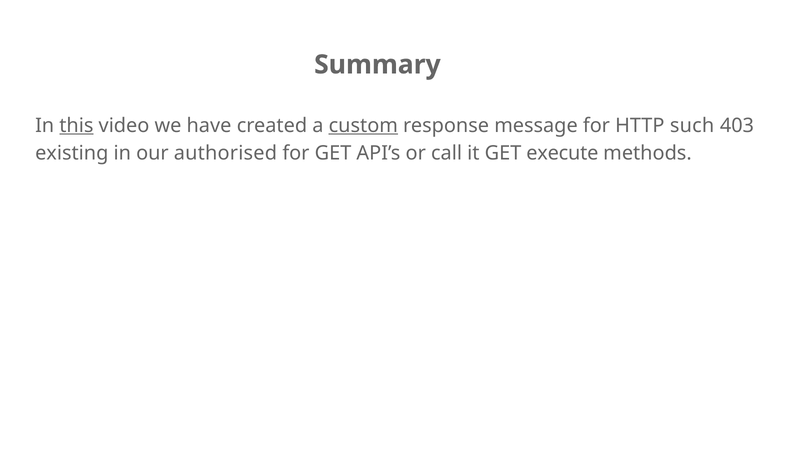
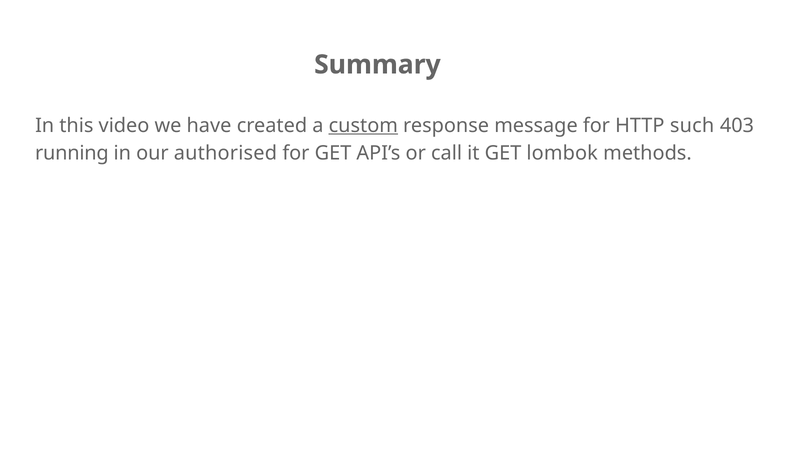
this underline: present -> none (76, 125)
existing: existing -> running (72, 153)
execute: execute -> lombok (562, 153)
